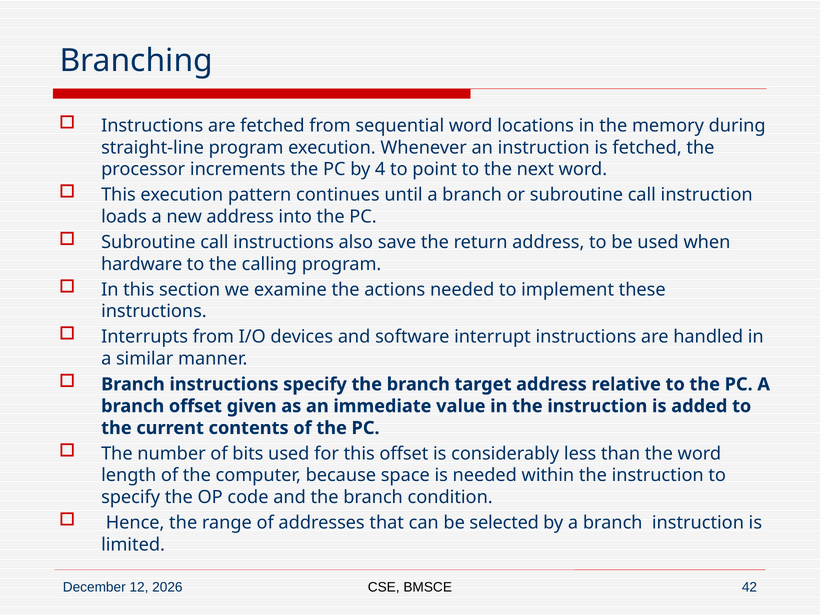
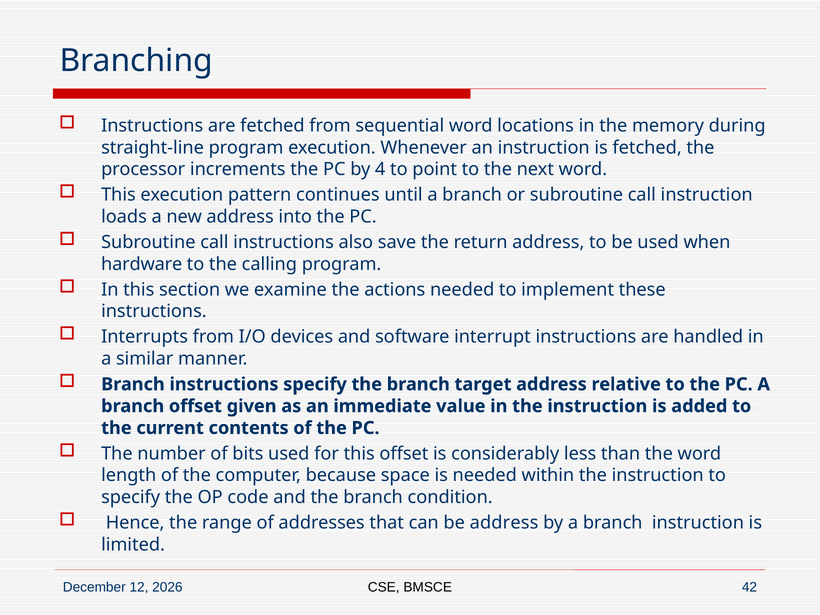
be selected: selected -> address (504, 523)
